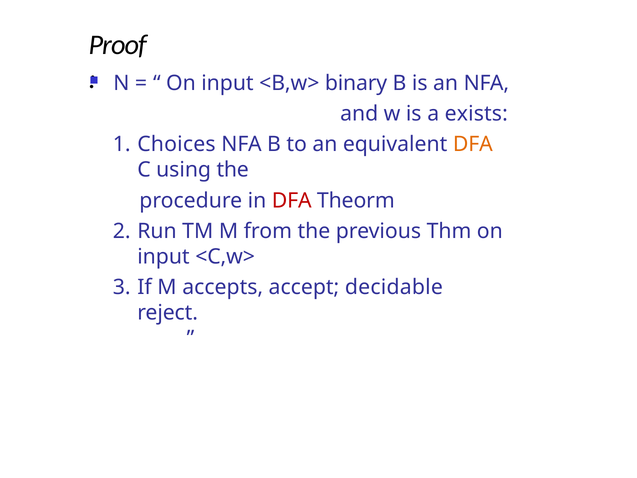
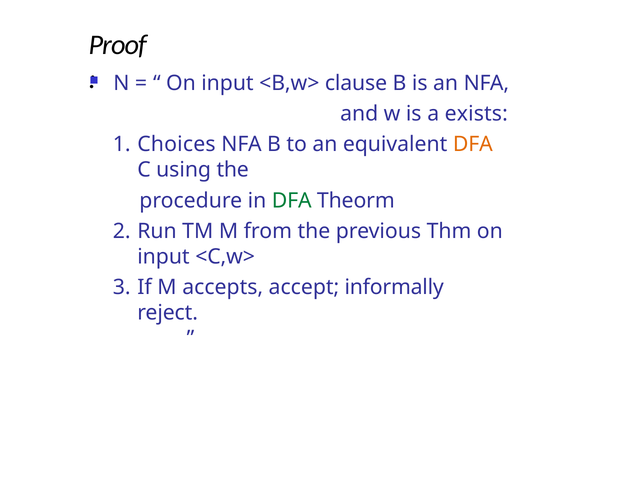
binary: binary -> clause (356, 83)
DFA colour: red -> green (292, 200)
decidable: decidable -> informally (394, 287)
